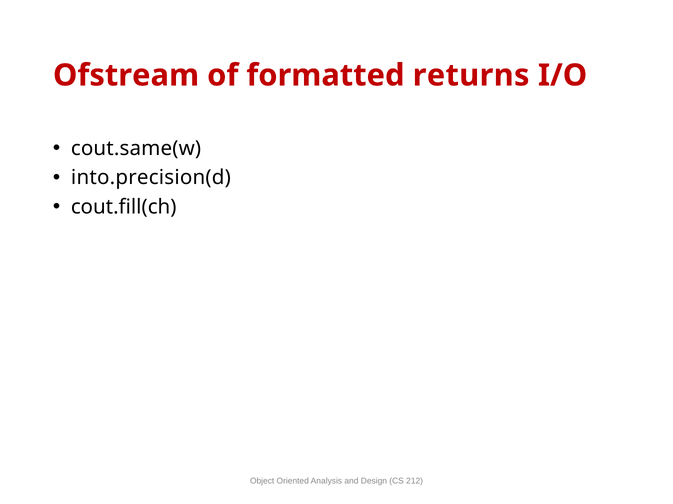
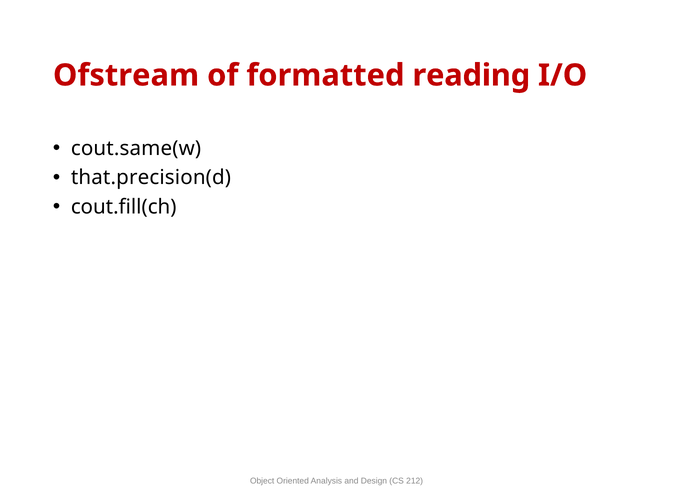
returns: returns -> reading (471, 75)
into.precision(d: into.precision(d -> that.precision(d (151, 178)
